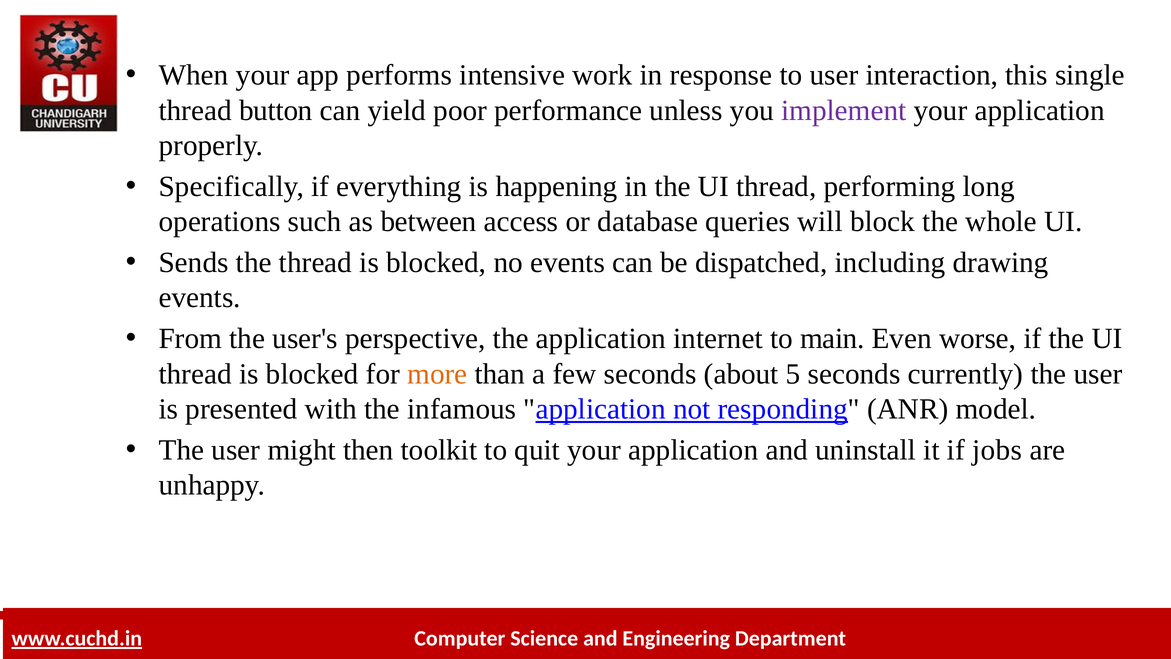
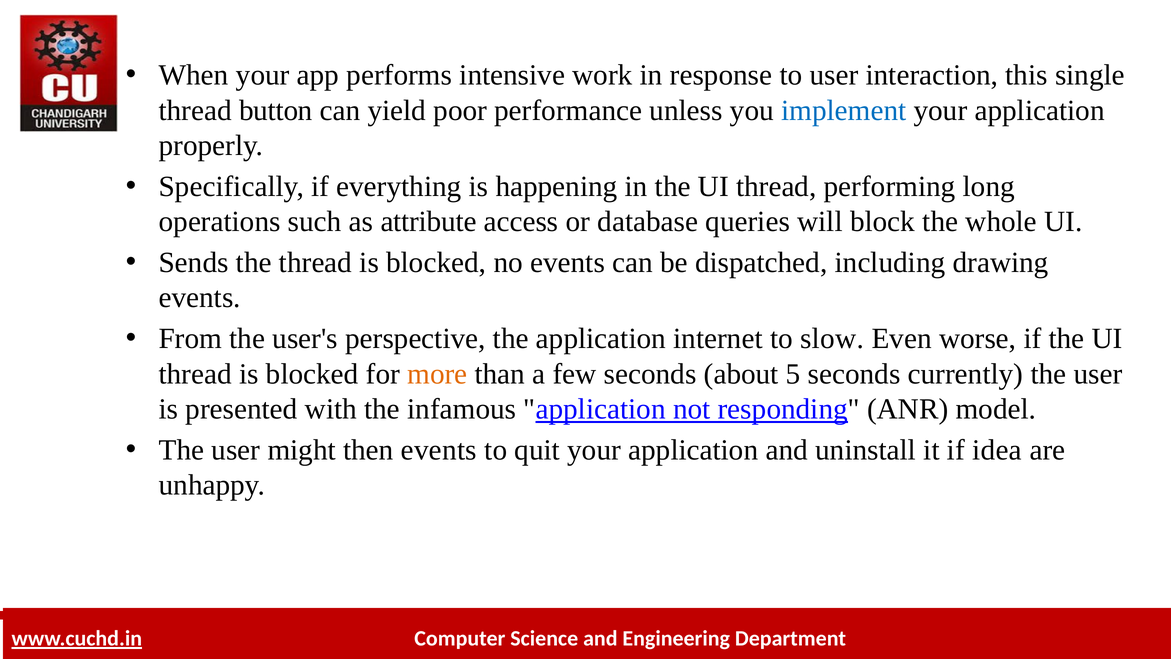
implement colour: purple -> blue (844, 110)
between: between -> attribute (429, 222)
main: main -> slow (832, 339)
then toolkit: toolkit -> events (439, 450)
jobs: jobs -> idea (997, 450)
